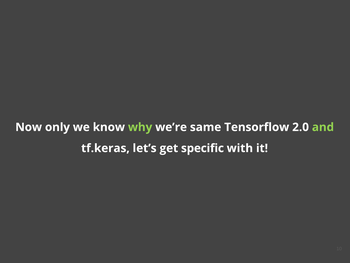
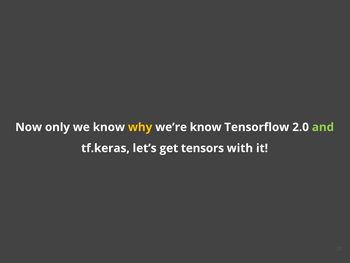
why colour: light green -> yellow (140, 127)
we’re same: same -> know (206, 127)
specific: specific -> tensors (202, 148)
